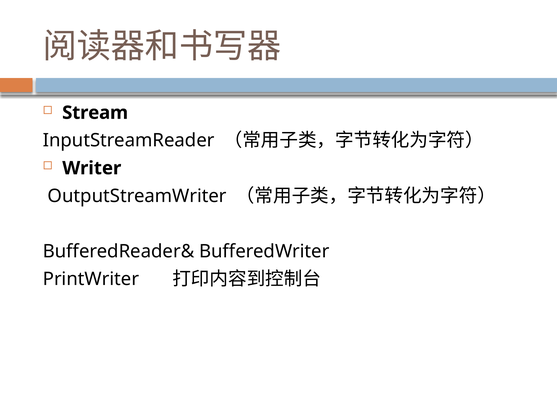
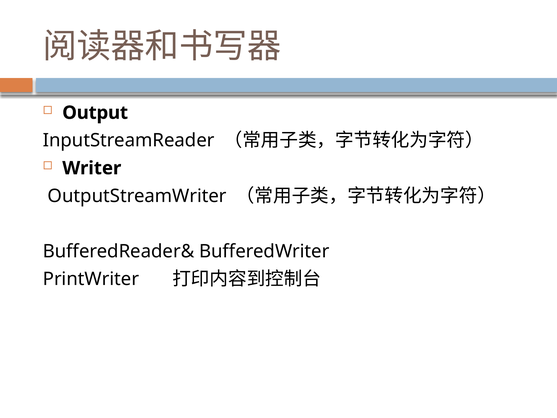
Stream: Stream -> Output (95, 113)
